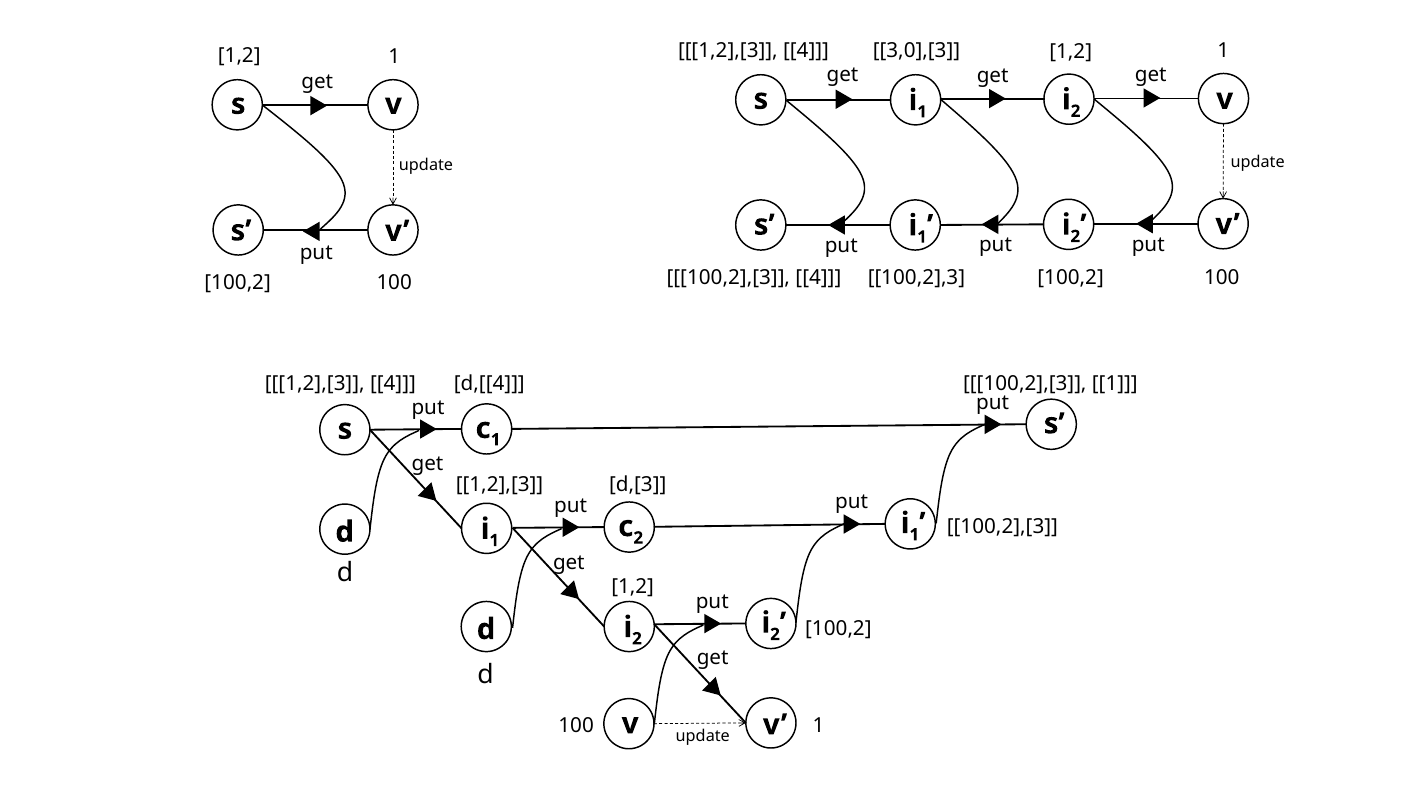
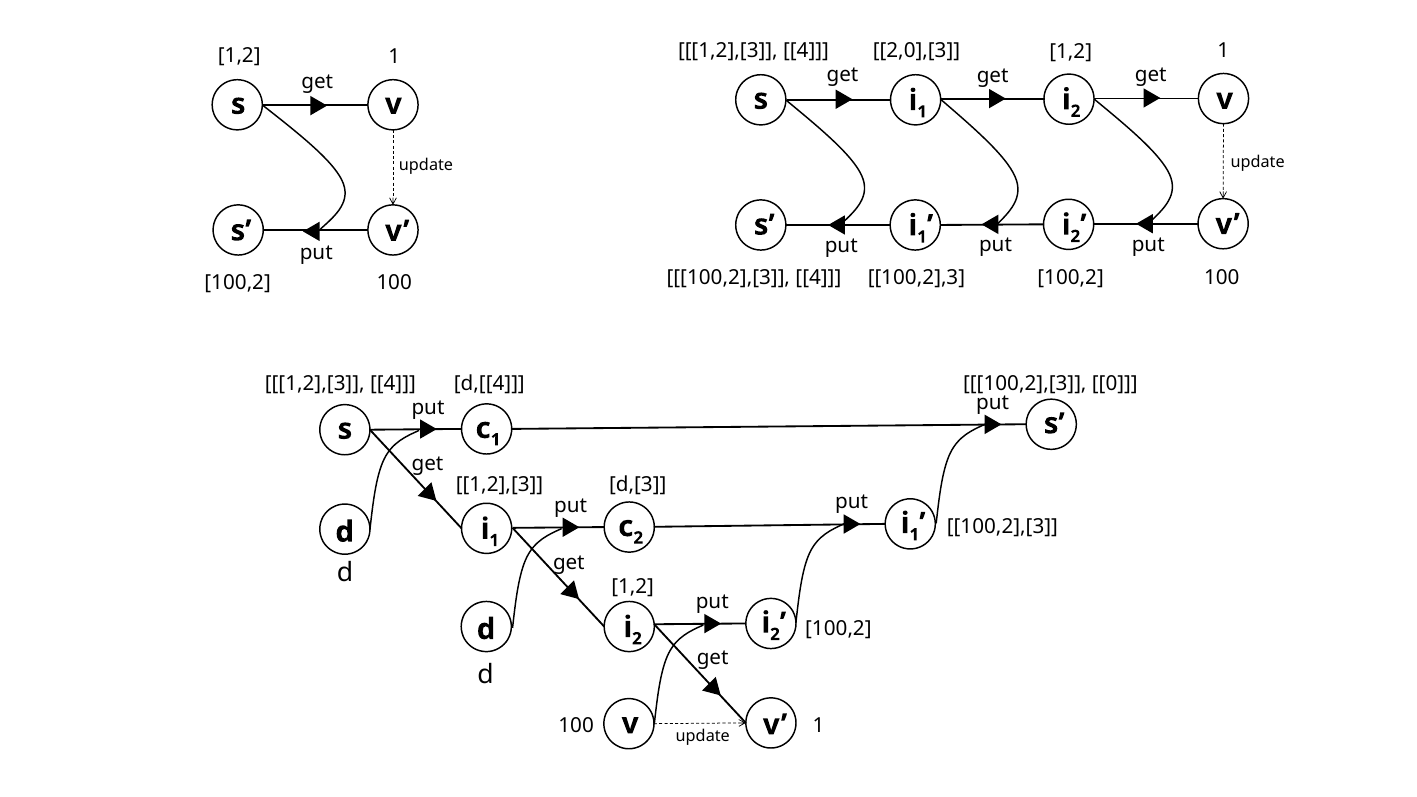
3,0],[3: 3,0],[3 -> 2,0],[3 (916, 51)
100,2],[3 1: 1 -> 0 (1115, 384)
